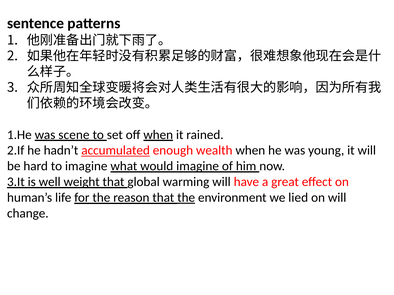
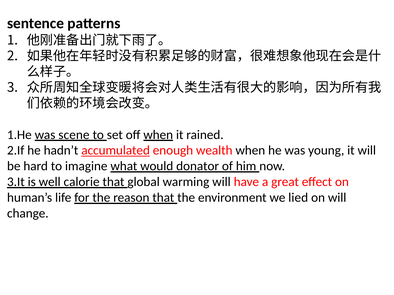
would imagine: imagine -> donator (198, 166)
weight: weight -> calorie (82, 182)
the underline: present -> none (186, 198)
